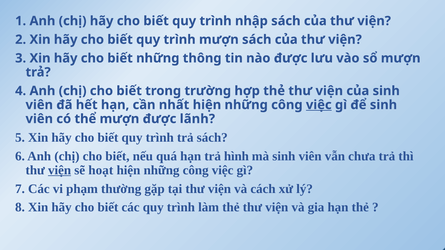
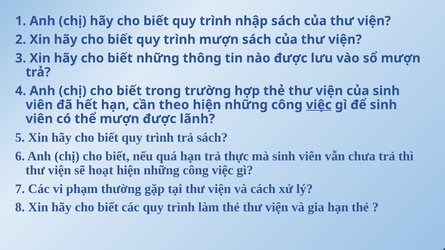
nhất: nhất -> theo (174, 105)
hình: hình -> thực (236, 156)
viện underline: present -> none (60, 170)
